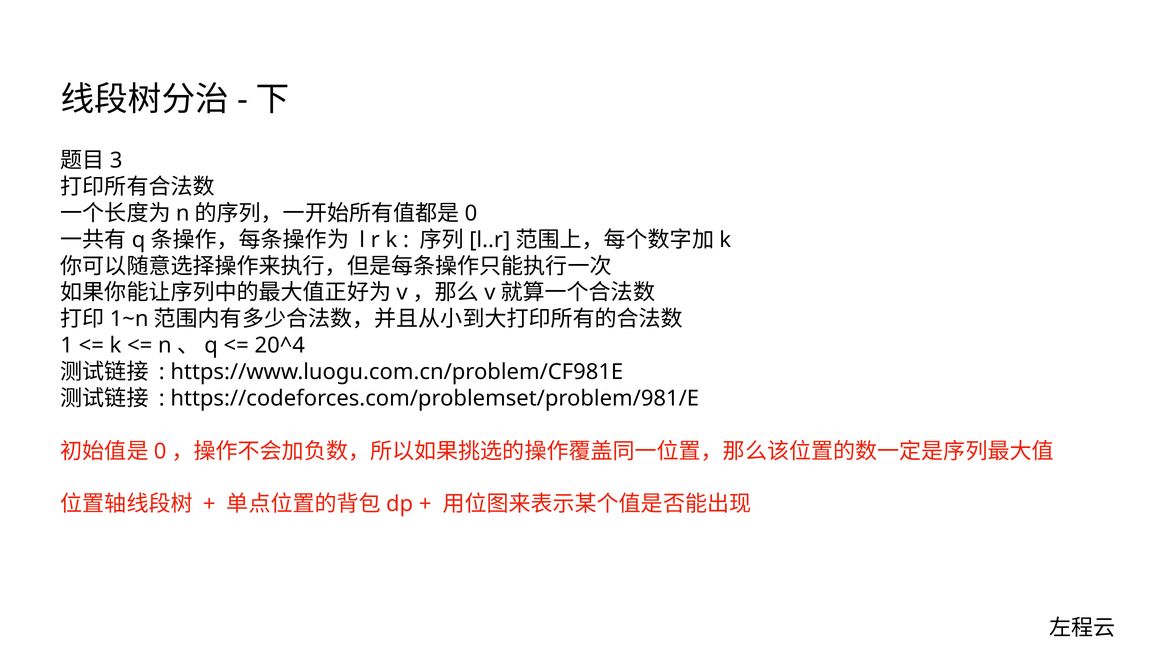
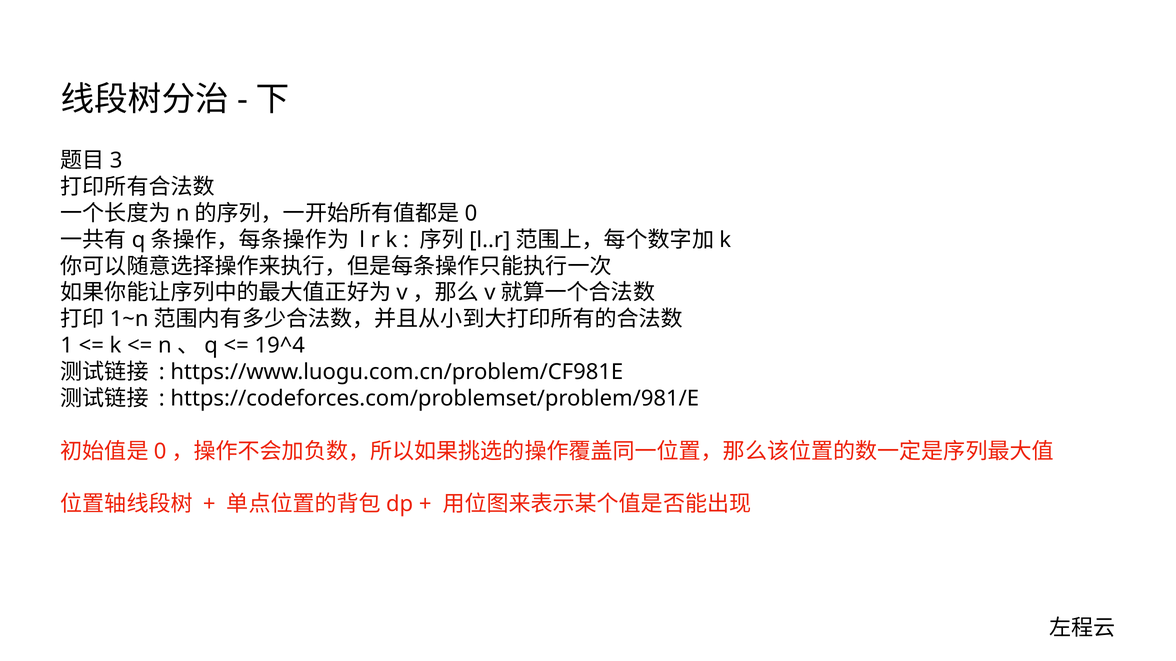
20^4: 20^4 -> 19^4 (280, 346)
